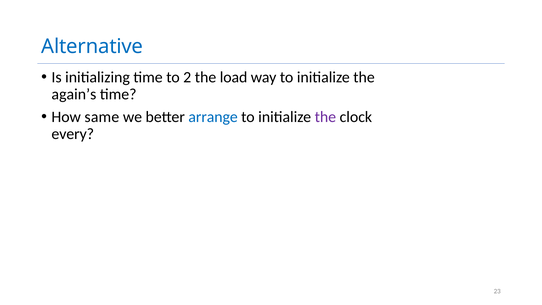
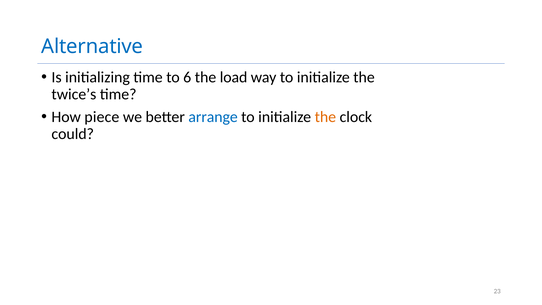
2: 2 -> 6 (187, 77)
again’s: again’s -> twice’s (74, 94)
same: same -> piece (102, 117)
the colour: purple -> orange (325, 117)
every: every -> could (73, 134)
